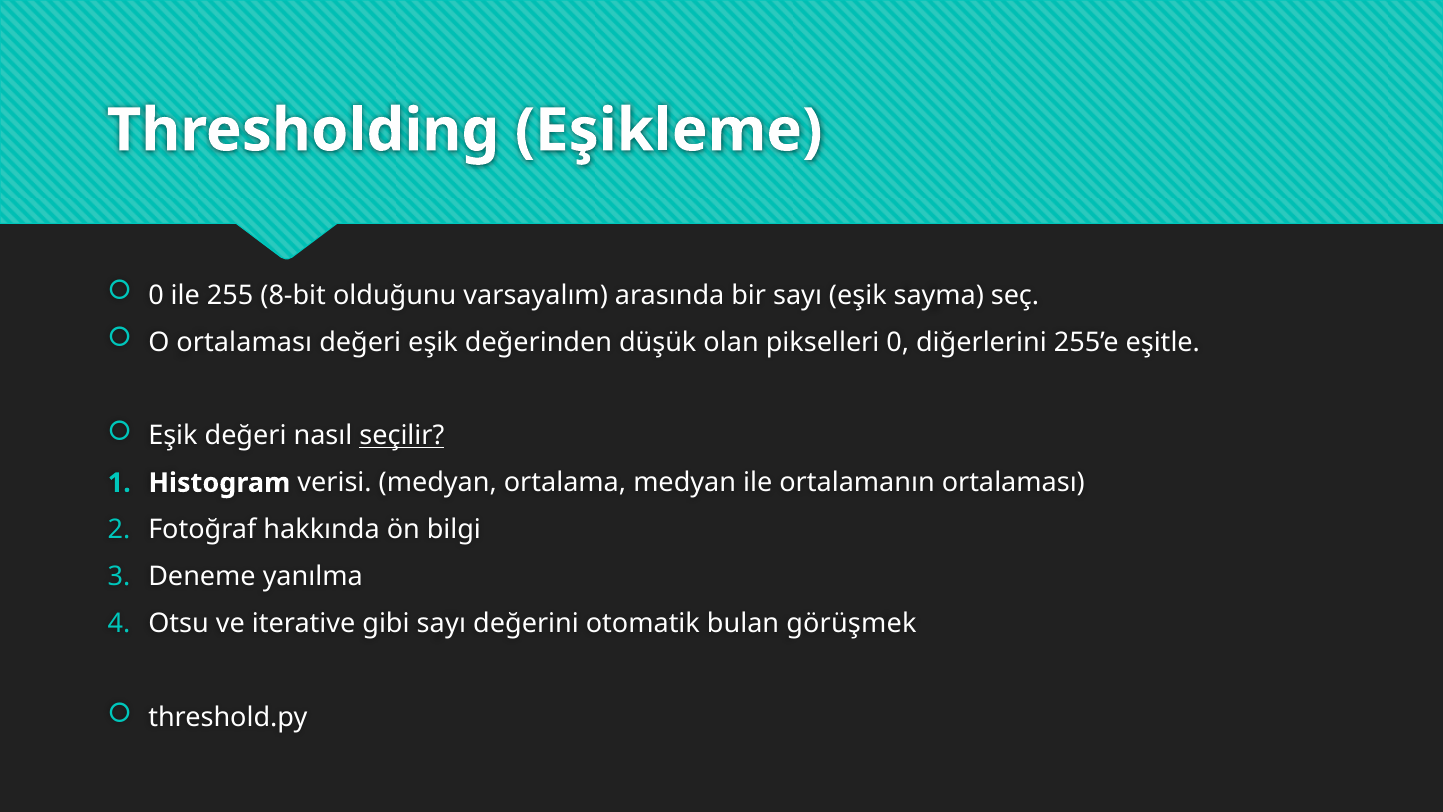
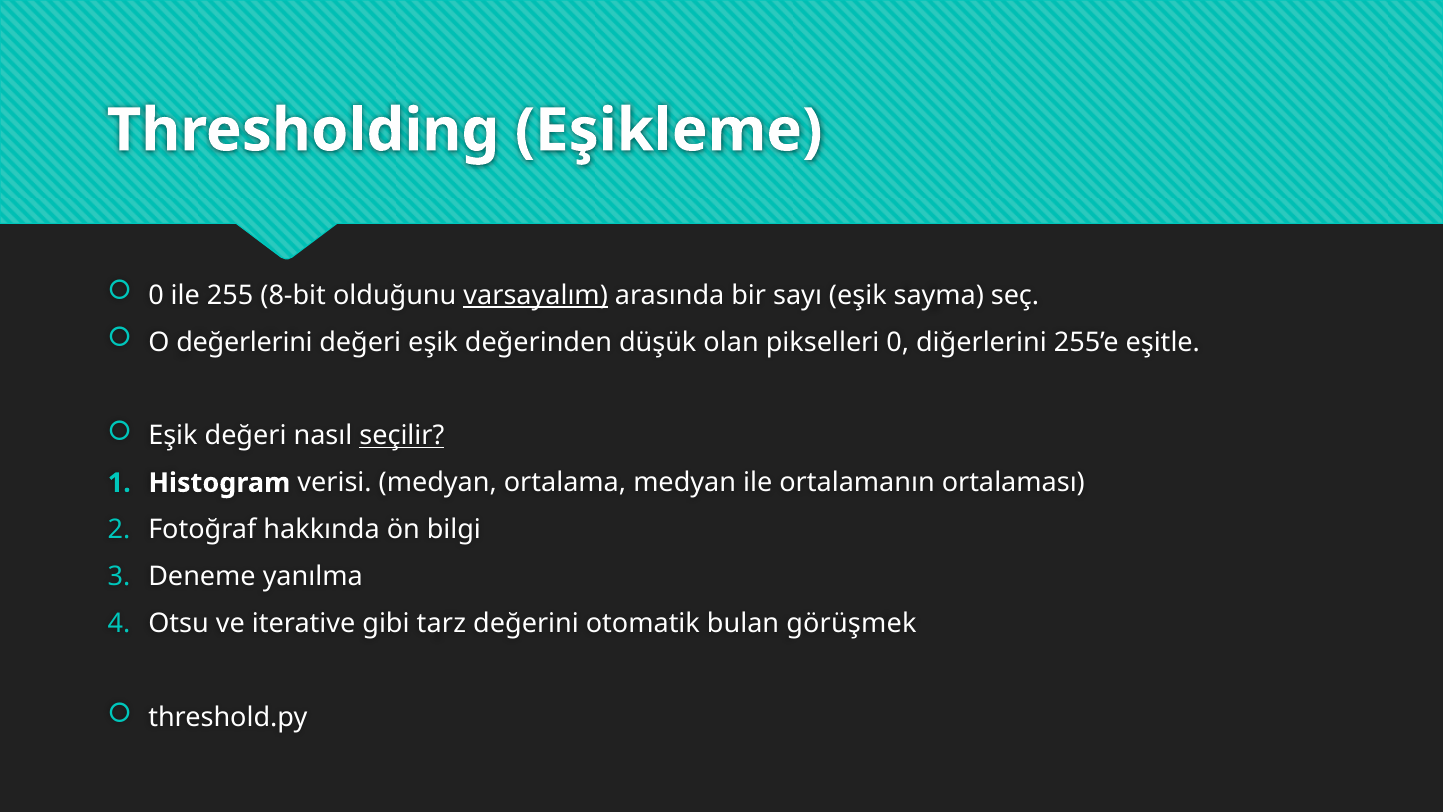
varsayalım underline: none -> present (536, 295)
O ortalaması: ortalaması -> değerlerini (245, 342)
gibi sayı: sayı -> tarz (441, 623)
